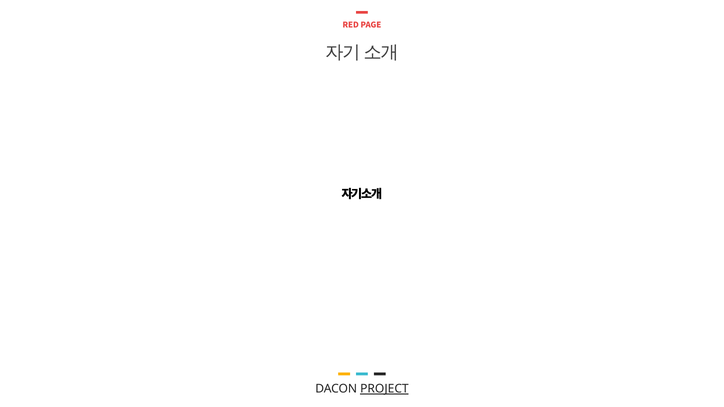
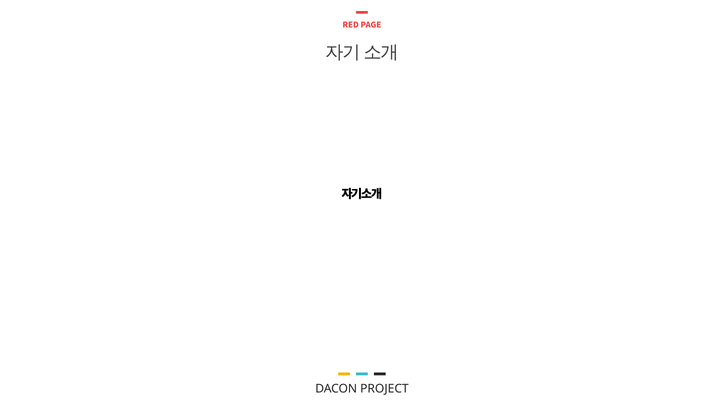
PROJECT underline: present -> none (384, 389)
